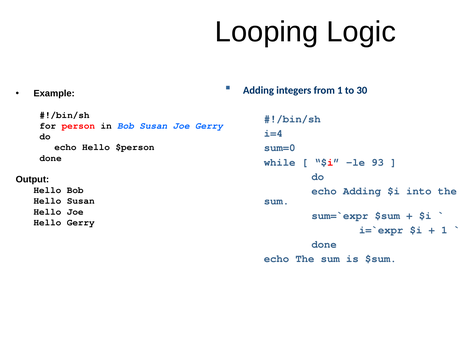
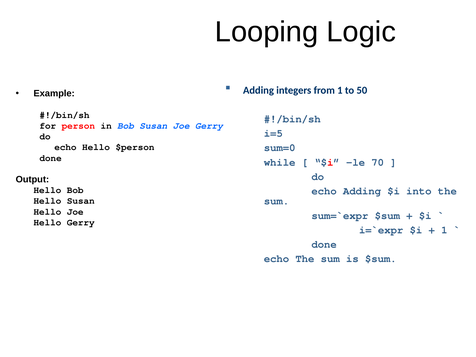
30: 30 -> 50 (362, 90)
i=4: i=4 -> i=5 (273, 133)
93: 93 -> 70 (378, 162)
